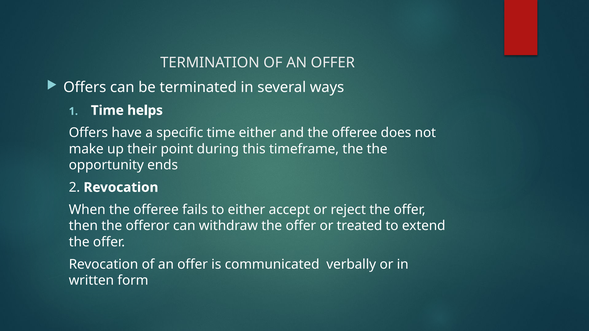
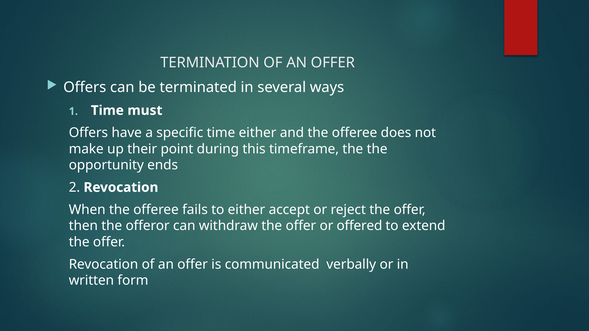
helps: helps -> must (145, 111)
treated: treated -> offered (359, 226)
